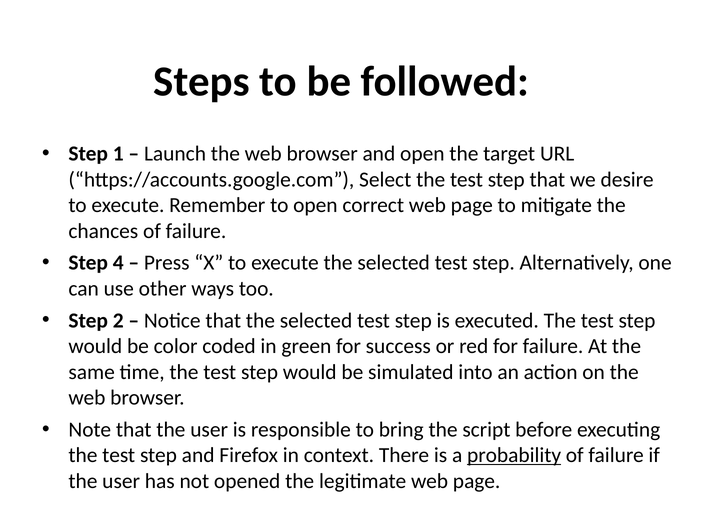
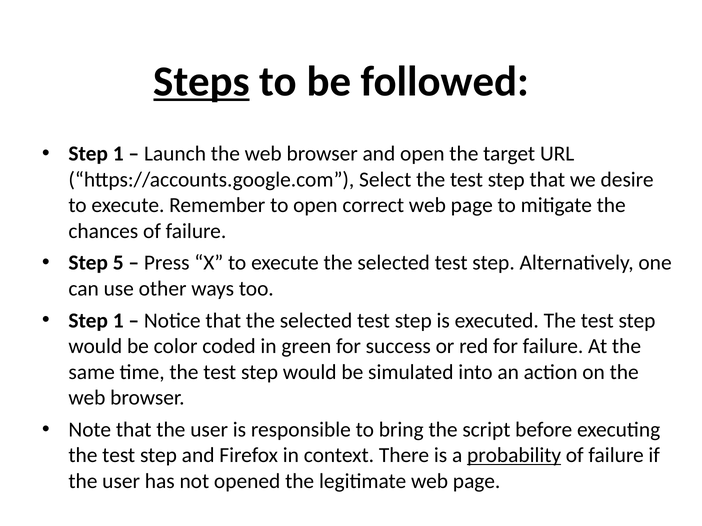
Steps underline: none -> present (202, 82)
4: 4 -> 5 (118, 263)
2: 2 -> 1 (118, 321)
